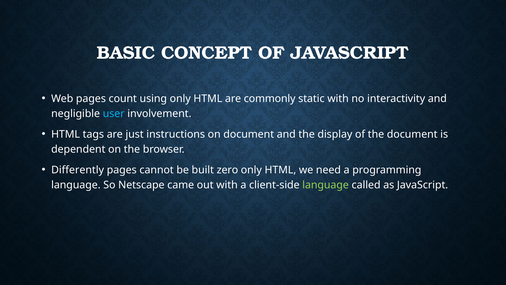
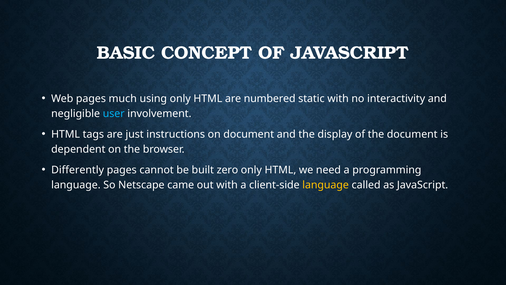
count: count -> much (123, 98)
commonly: commonly -> numbered (270, 98)
language colour: light green -> yellow (326, 185)
